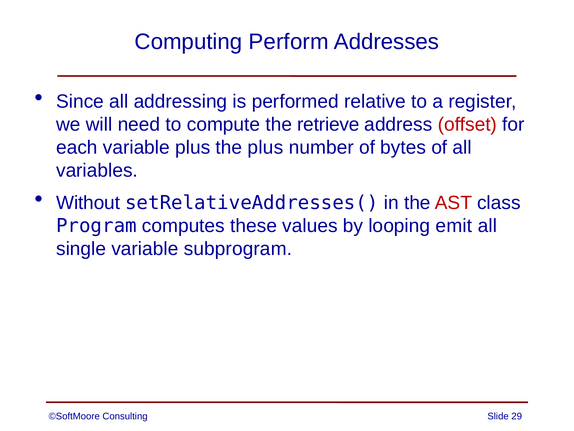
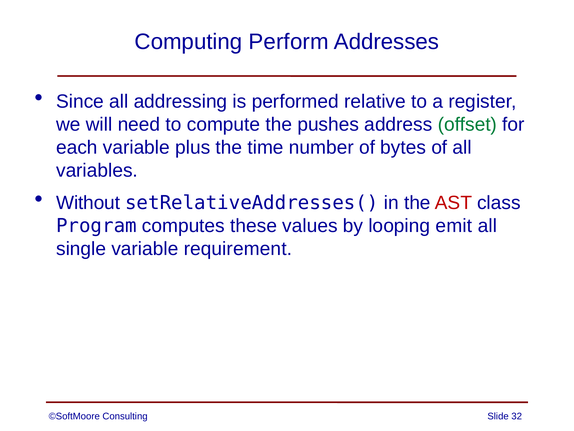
retrieve: retrieve -> pushes (328, 124)
offset colour: red -> green (467, 124)
the plus: plus -> time (266, 147)
subprogram: subprogram -> requirement (238, 249)
29: 29 -> 32 (517, 416)
